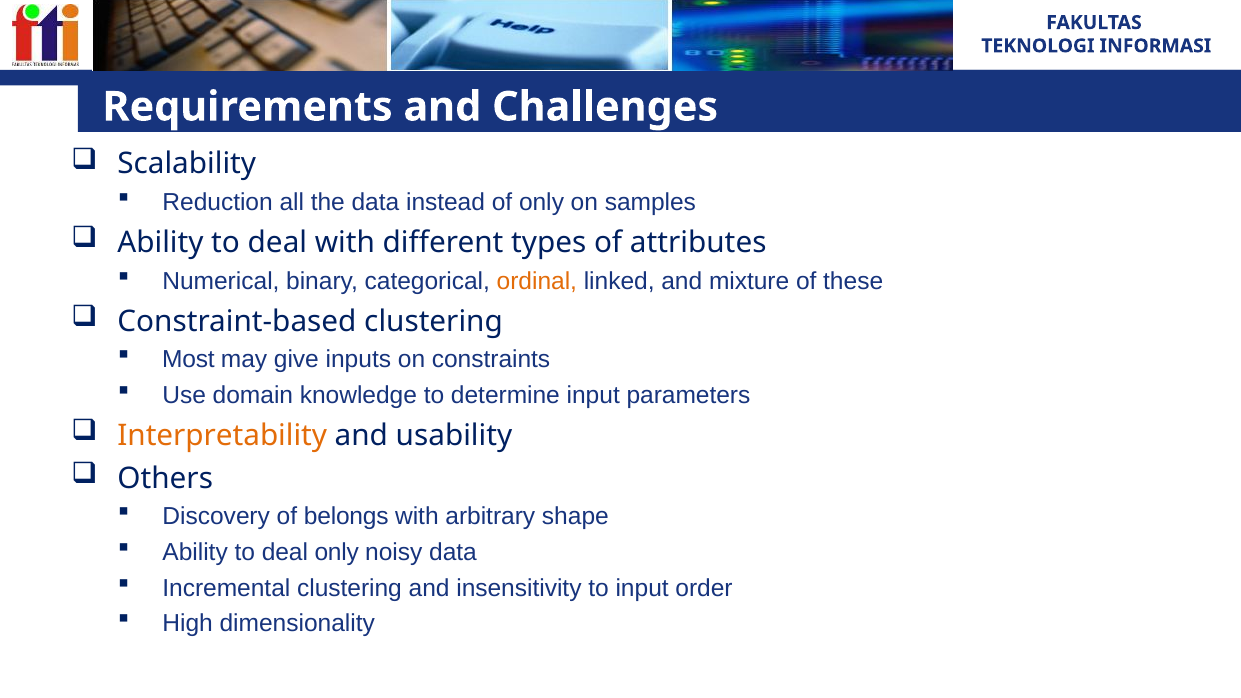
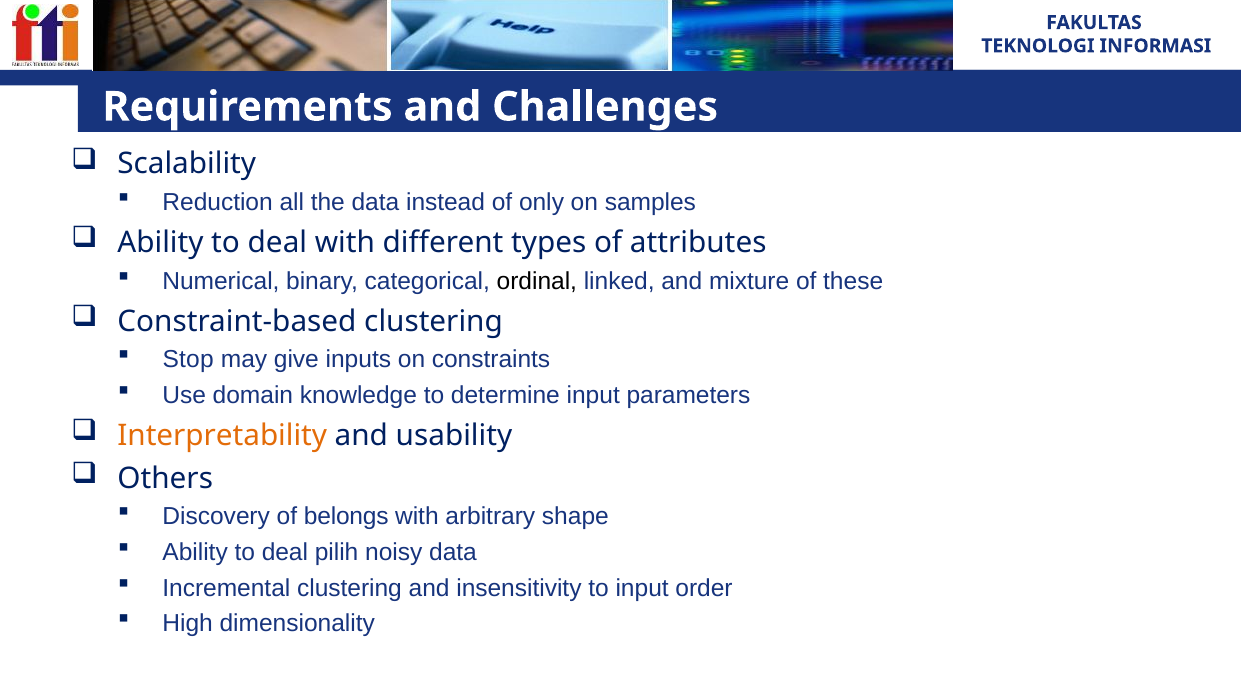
ordinal colour: orange -> black (537, 281)
Most: Most -> Stop (188, 360)
deal only: only -> pilih (337, 552)
